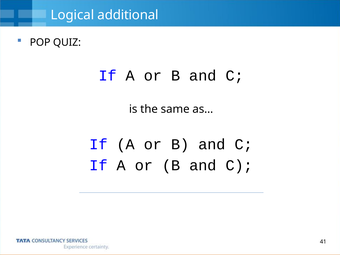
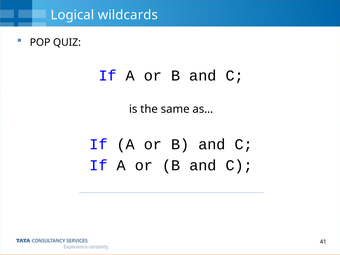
additional: additional -> wildcards (128, 15)
